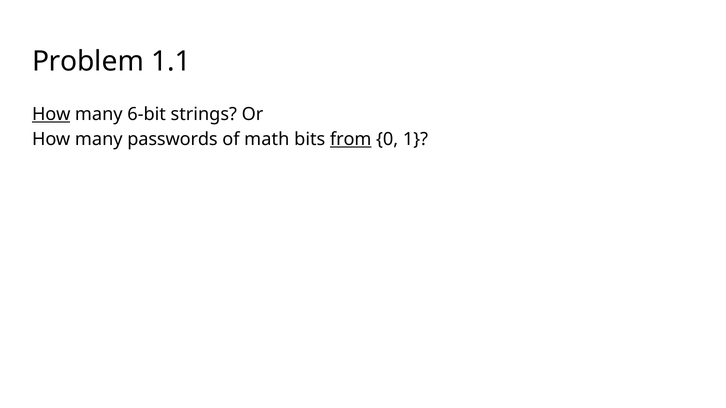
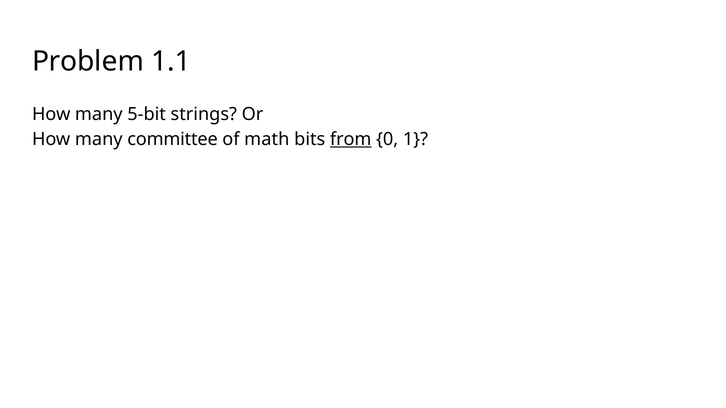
How underline: present -> none (51, 114)
6-bit: 6-bit -> 5-bit (147, 114)
passwords: passwords -> committee (173, 139)
